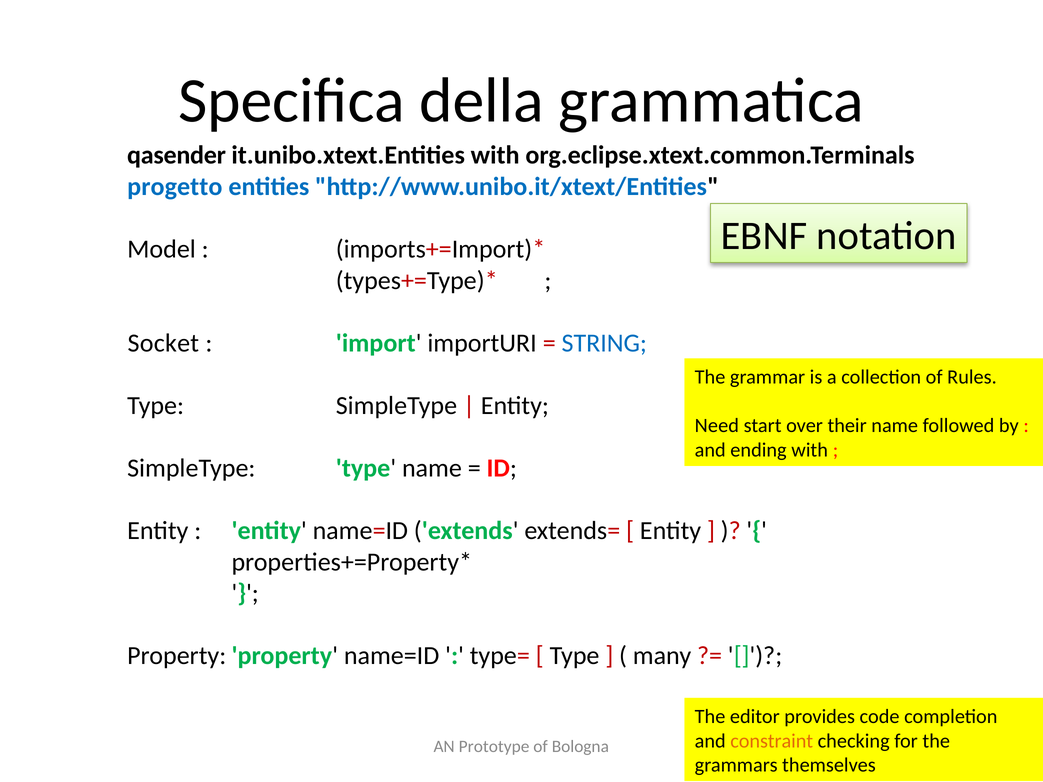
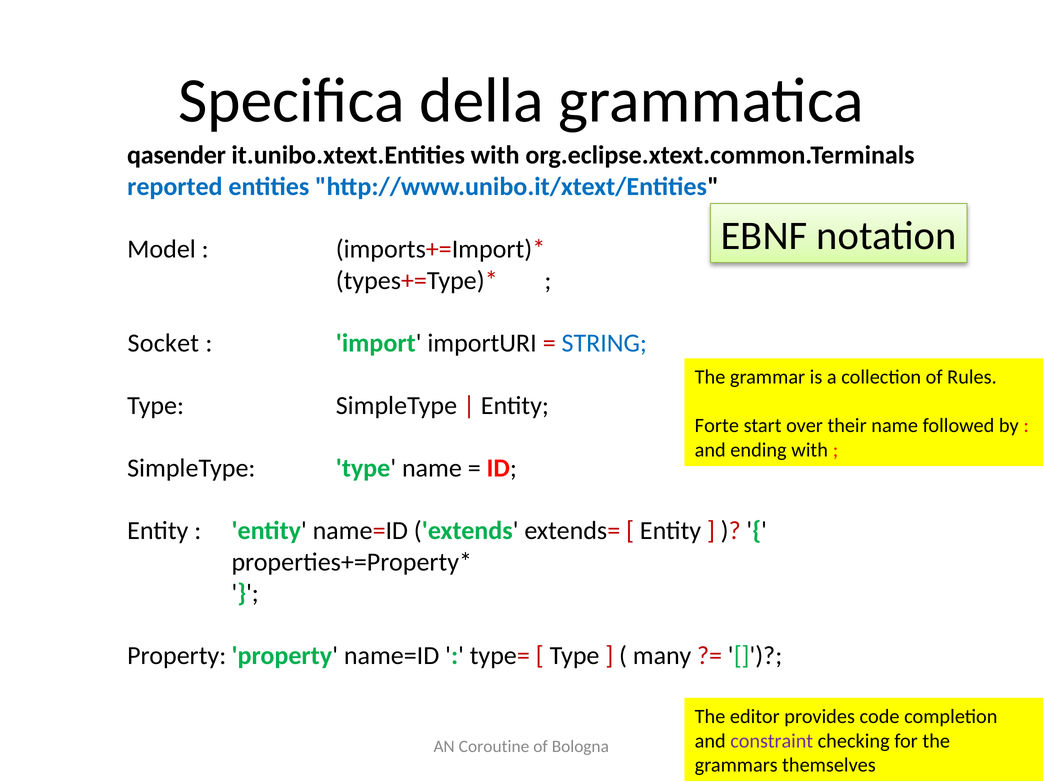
progetto: progetto -> reported (175, 187)
Need: Need -> Forte (717, 426)
constraint colour: orange -> purple (772, 741)
Prototype: Prototype -> Coroutine (494, 747)
